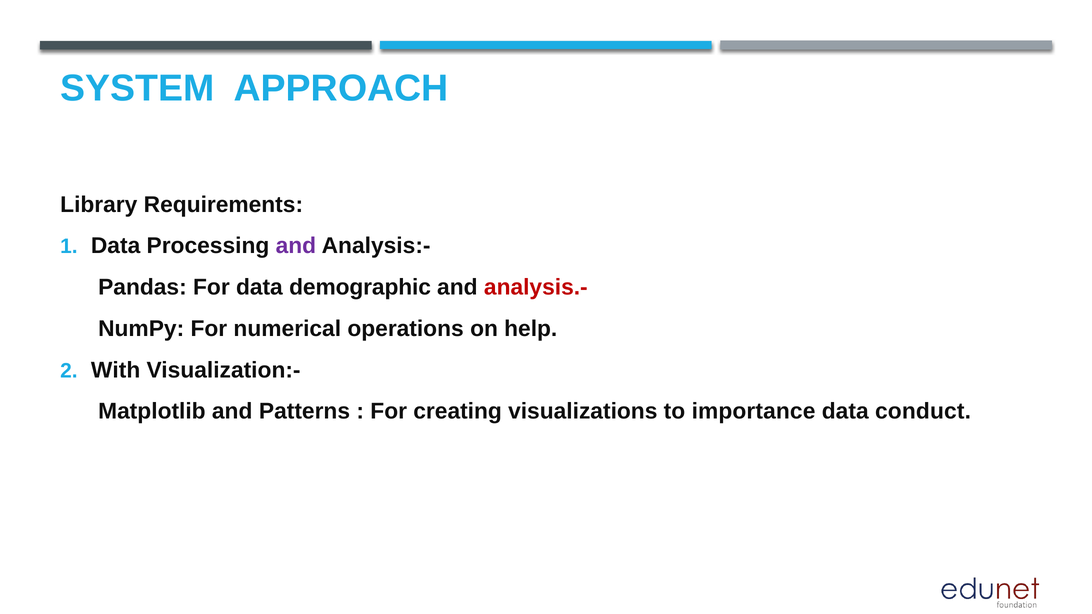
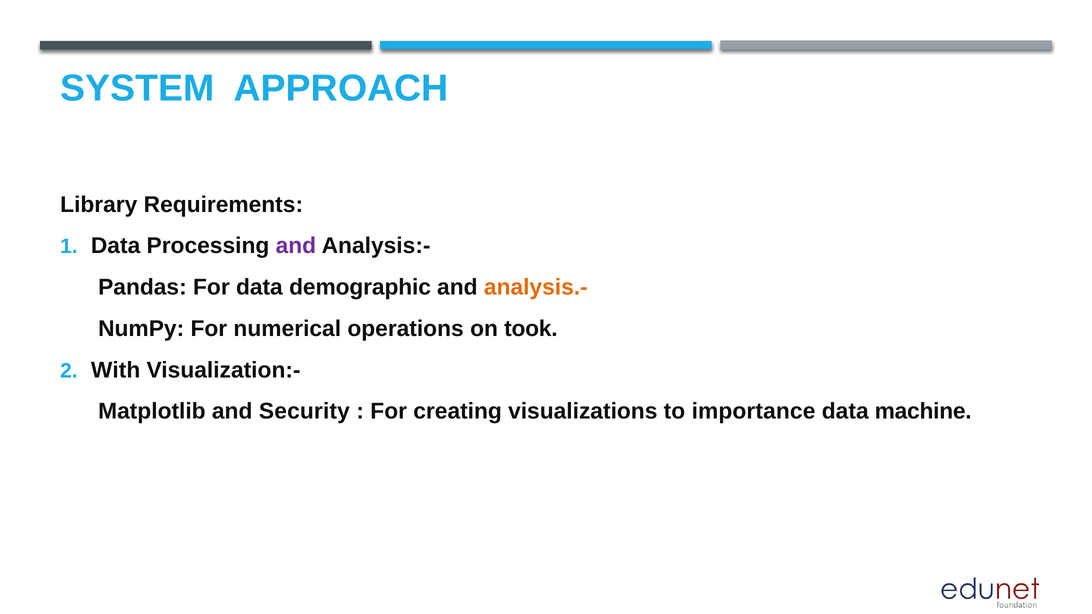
analysis.- colour: red -> orange (536, 287)
help: help -> took (531, 329)
Patterns: Patterns -> Security (304, 412)
conduct: conduct -> machine (923, 412)
